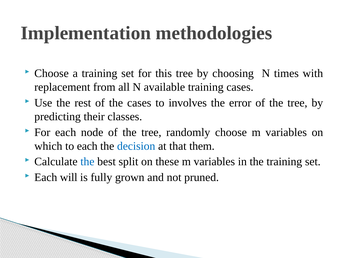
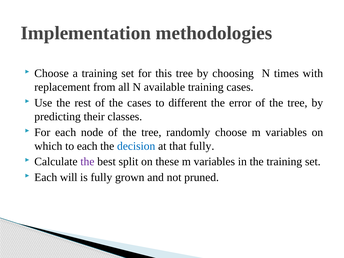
involves: involves -> different (188, 103)
that them: them -> fully (202, 146)
the colour: blue -> purple (87, 162)
